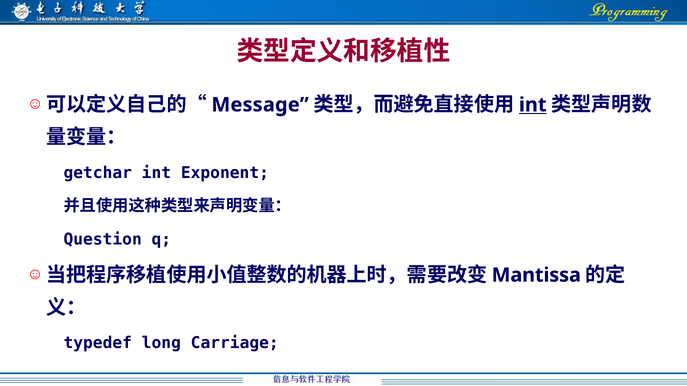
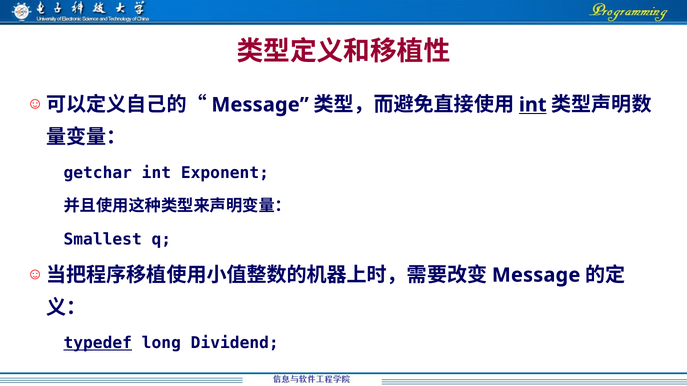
Question: Question -> Smallest (103, 240)
Mantissa: Mantissa -> Message (536, 275)
typedef underline: none -> present (98, 343)
Carriage: Carriage -> Dividend (235, 343)
